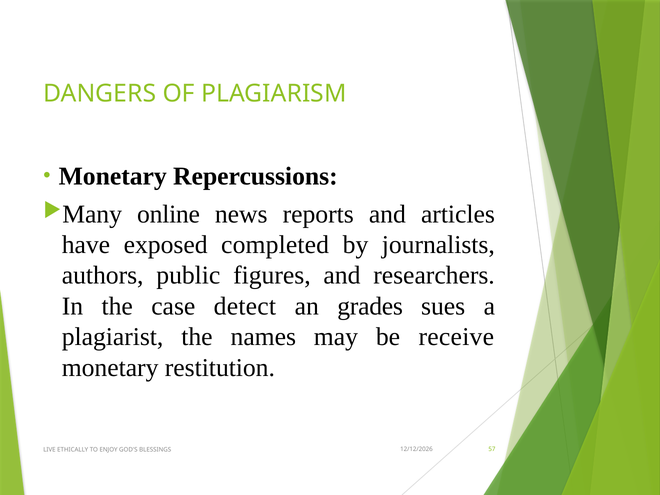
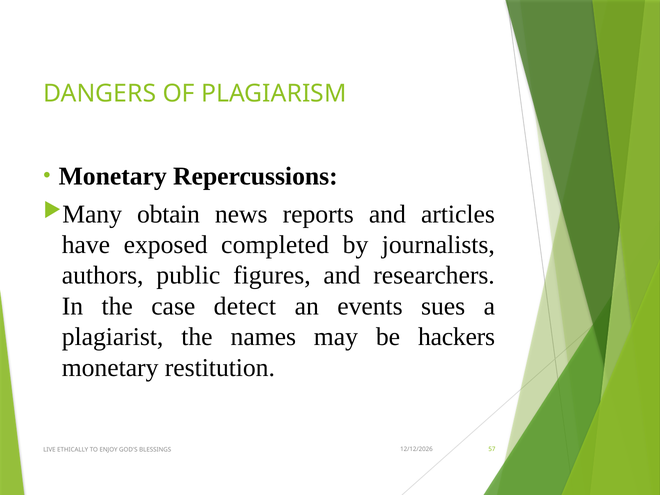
online: online -> obtain (169, 214)
grades: grades -> events (370, 306)
receive: receive -> hackers (457, 337)
